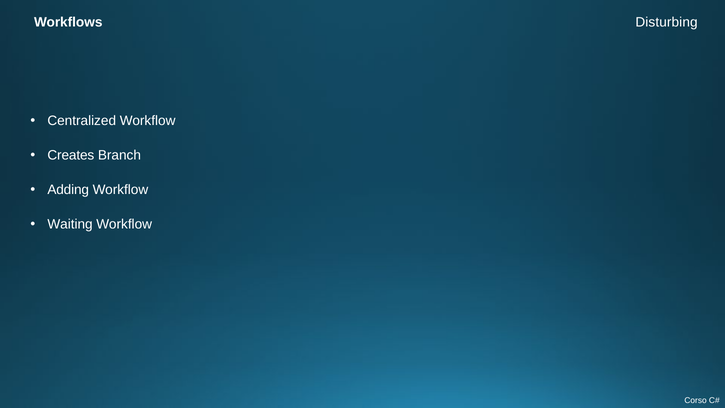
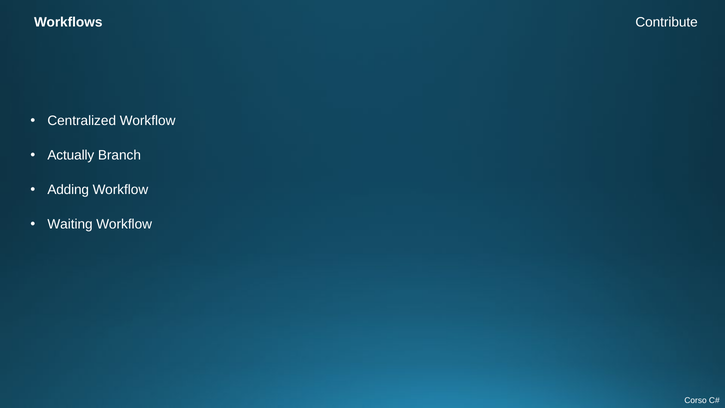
Disturbing: Disturbing -> Contribute (667, 22)
Creates: Creates -> Actually (71, 155)
